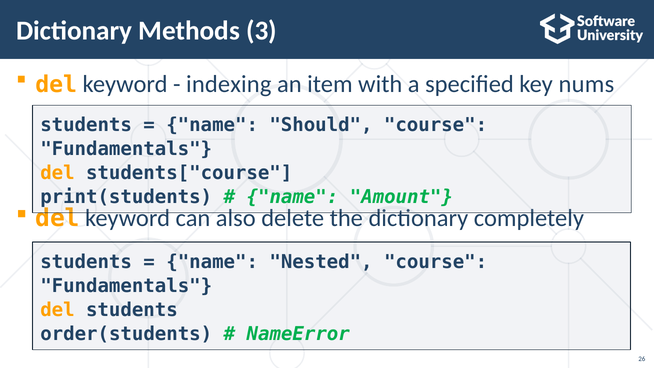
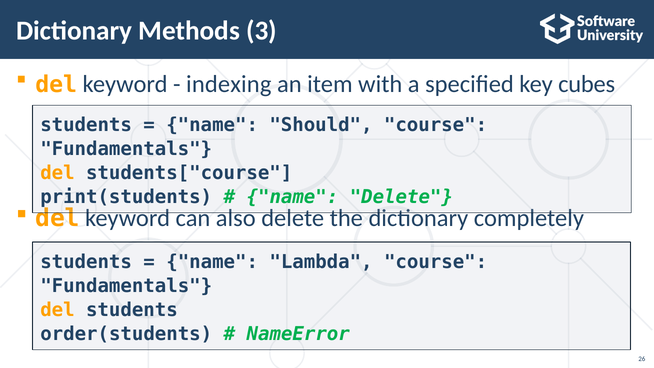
nums: nums -> cubes (587, 84)
name Amount: Amount -> Delete (401, 197)
Nested: Nested -> Lambda (321, 262)
